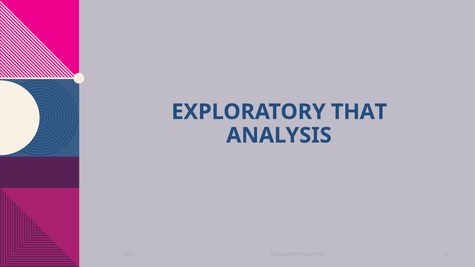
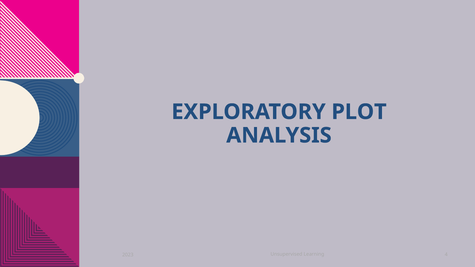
THAT: THAT -> PLOT (359, 112)
